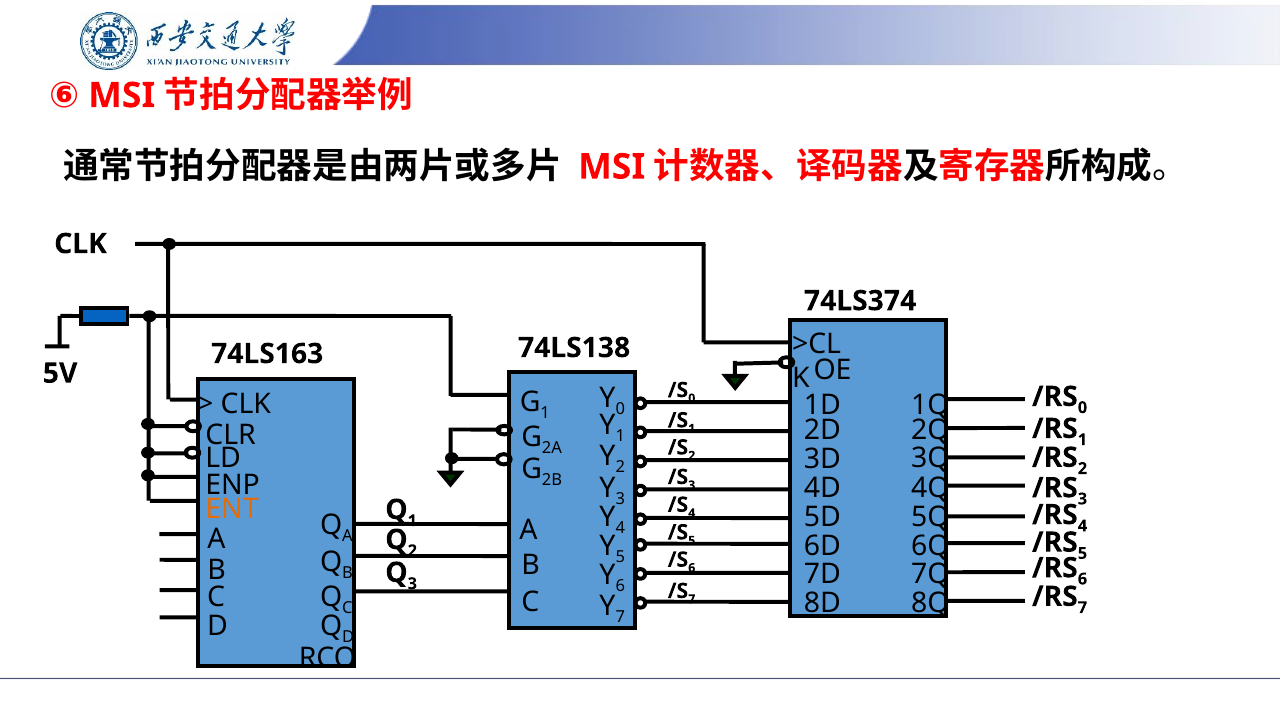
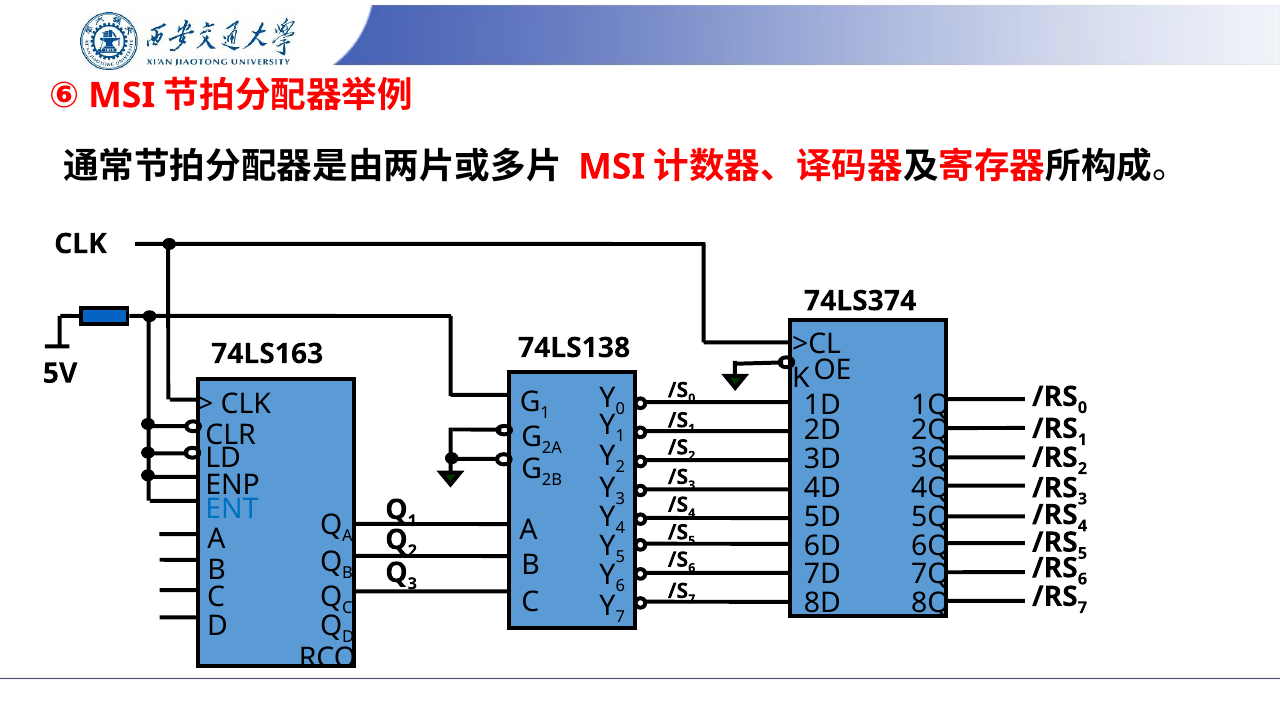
ENT colour: orange -> blue (232, 509)
